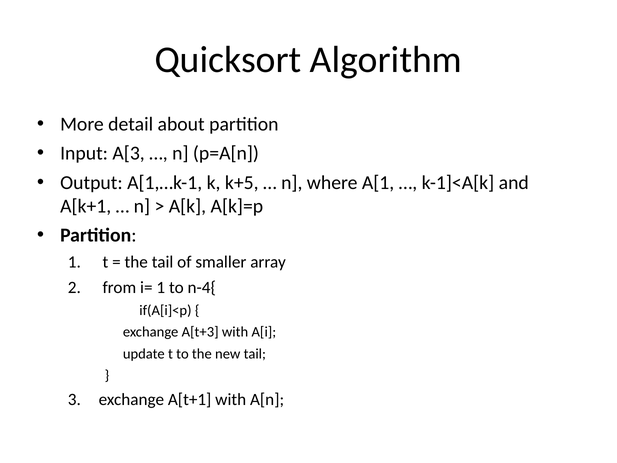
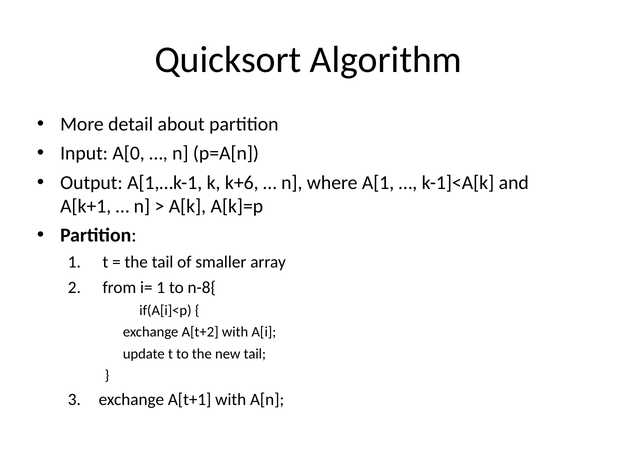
A[3: A[3 -> A[0 (129, 153)
k+5: k+5 -> k+6 (242, 183)
n-4{: n-4{ -> n-8{ (202, 287)
A[t+3: A[t+3 -> A[t+2 (200, 332)
